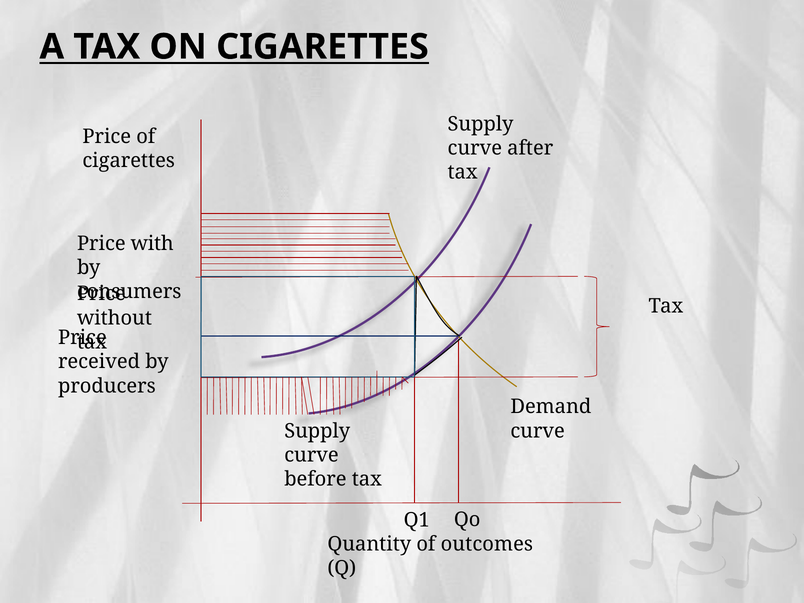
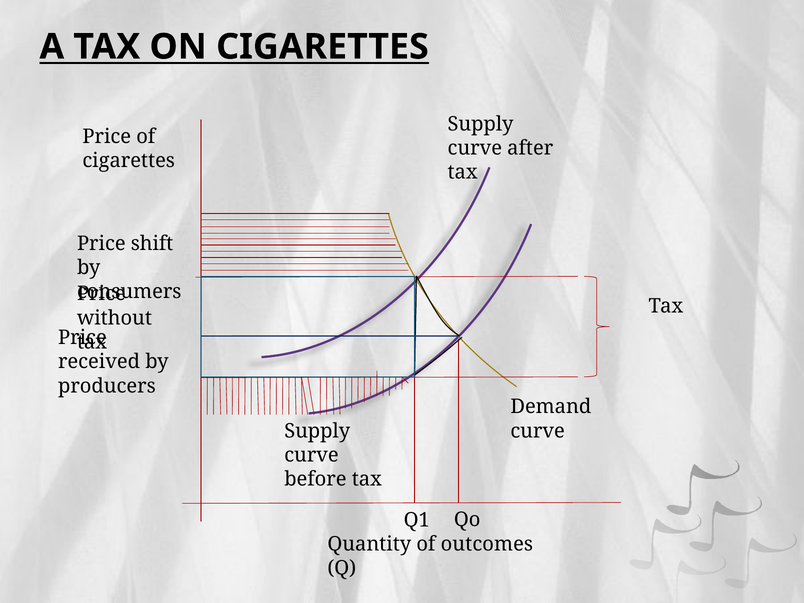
with: with -> shift (152, 244)
